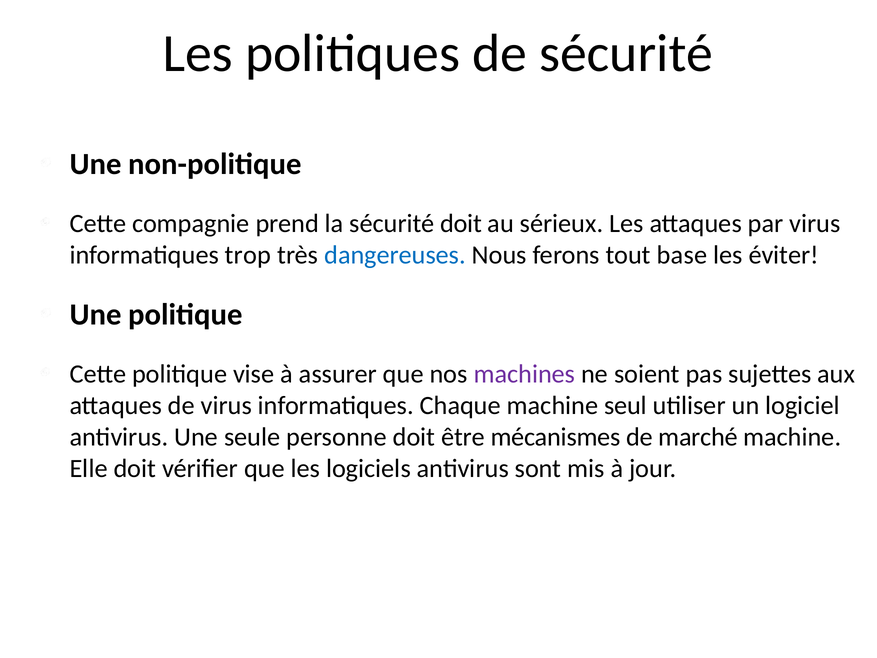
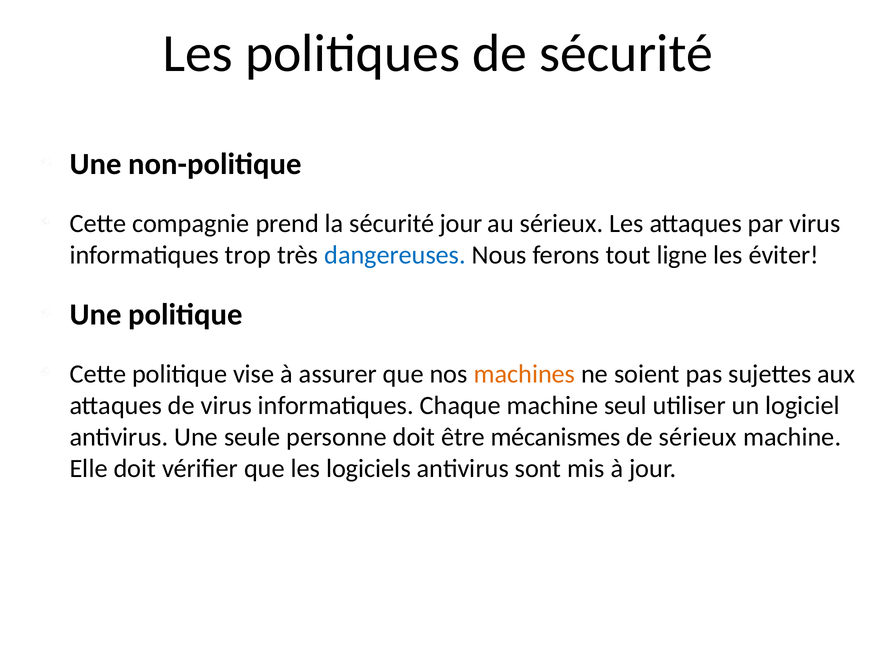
sécurité doit: doit -> jour (461, 223)
base: base -> ligne (682, 255)
machines colour: purple -> orange (524, 374)
de marché: marché -> sérieux (698, 437)
